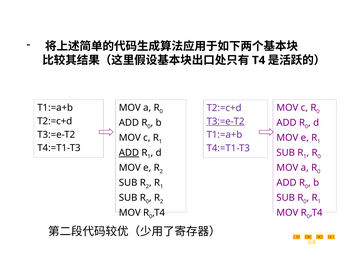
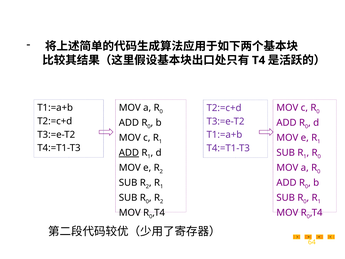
T3:=e-T2 underline: present -> none (226, 121)
